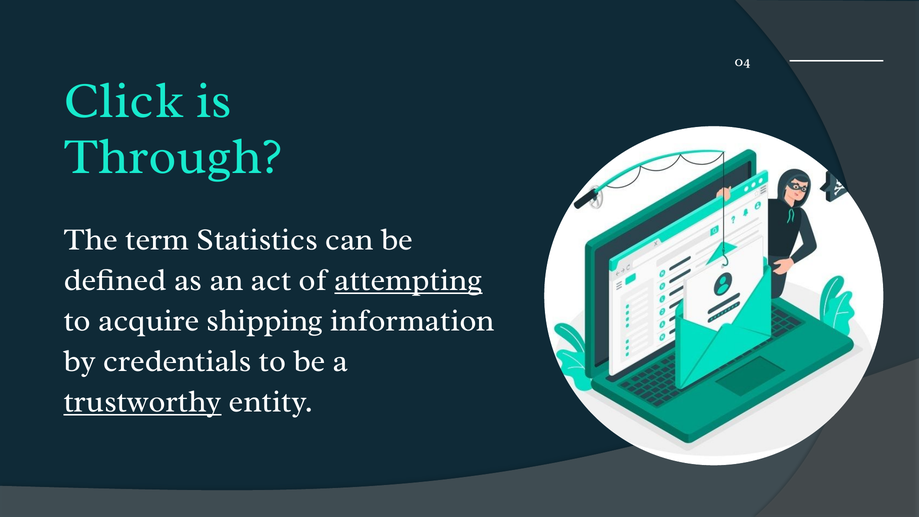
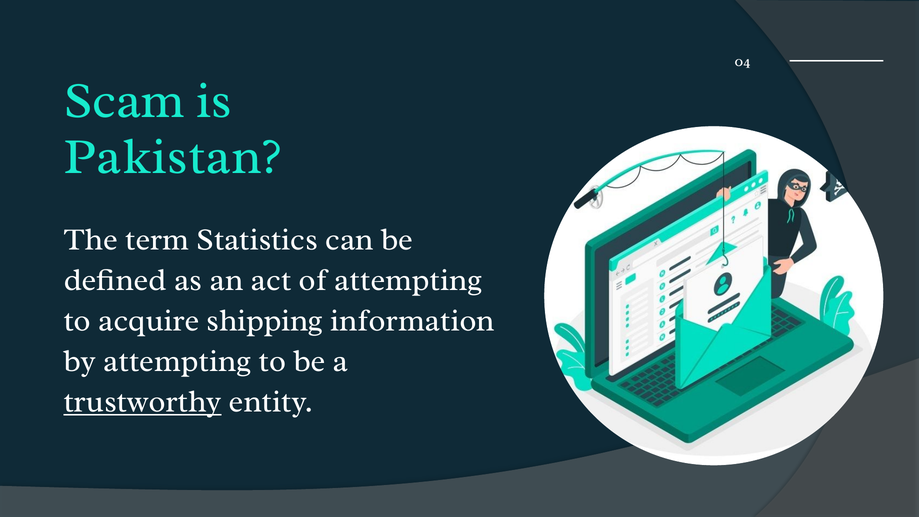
Click: Click -> Scam (124, 100)
Through: Through -> Pakistan (173, 157)
attempting underline: present -> none (408, 280)
by credentials: credentials -> attempting (177, 361)
